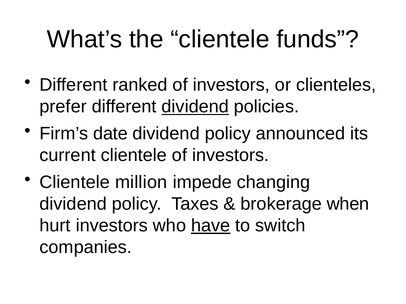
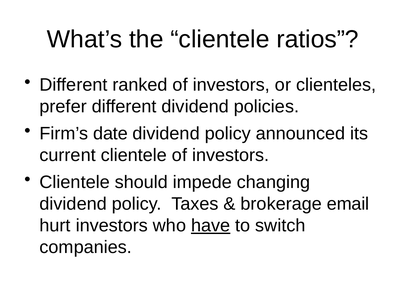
funds: funds -> ratios (318, 39)
dividend underline: present -> none (195, 107)
million: million -> should (141, 183)
when: when -> email (348, 204)
